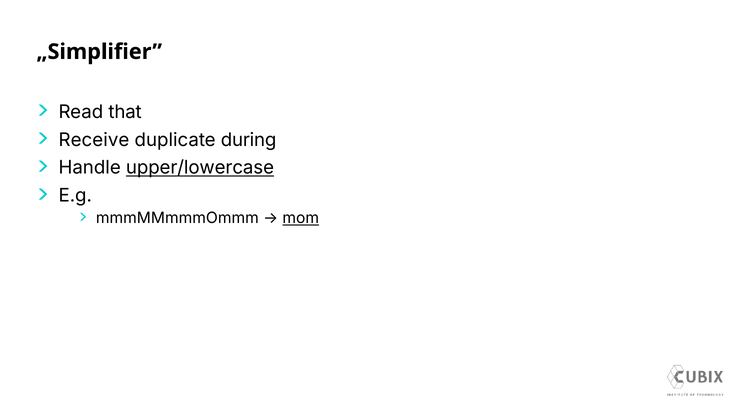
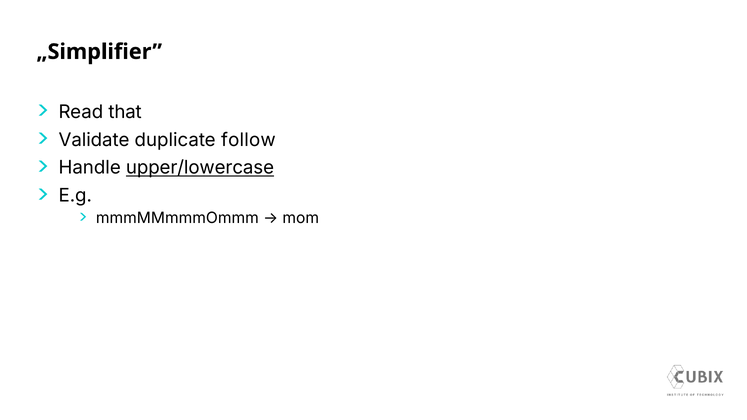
Receive: Receive -> Validate (94, 140)
during: during -> follow (248, 140)
mom underline: present -> none (301, 218)
